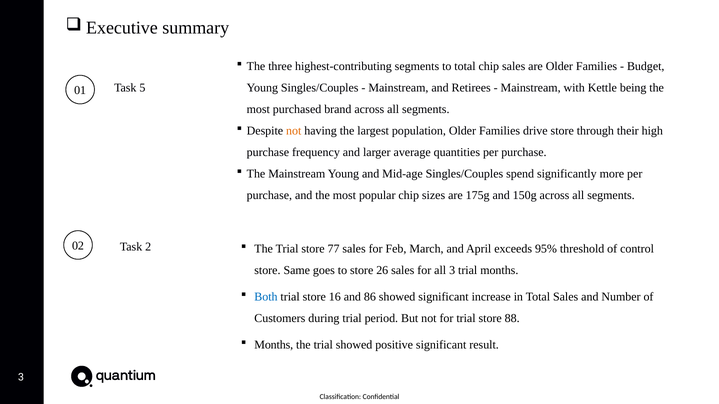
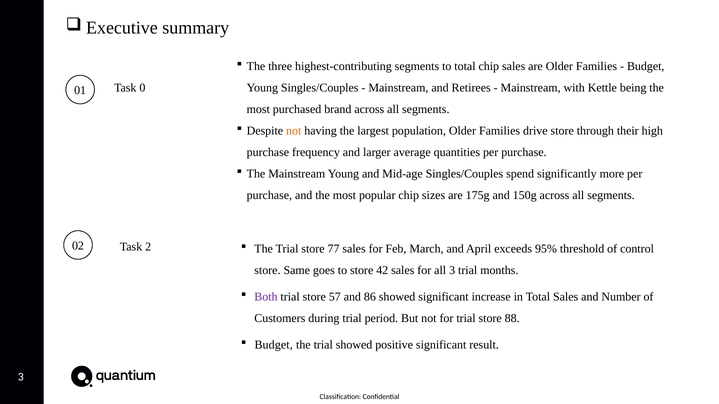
5: 5 -> 0 (142, 88)
26: 26 -> 42 (382, 270)
Both colour: blue -> purple (266, 297)
16: 16 -> 57 (335, 297)
Months: Months -> Budget (274, 345)
